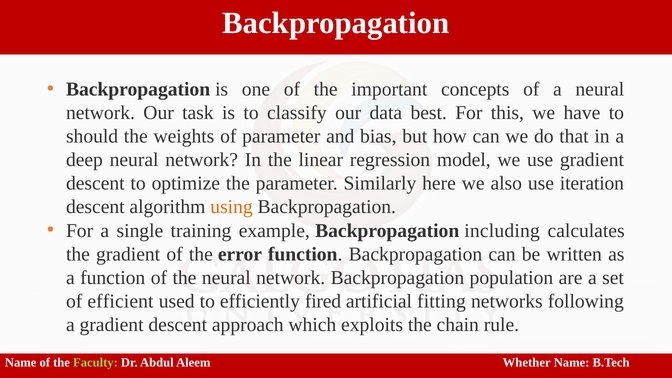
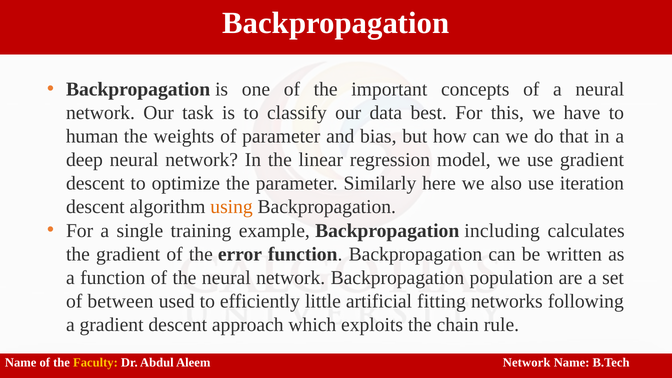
should: should -> human (92, 136)
efficient: efficient -> between (120, 301)
fired: fired -> little (323, 301)
Faculty colour: light green -> yellow (95, 363)
Aleem Whether: Whether -> Network (527, 363)
